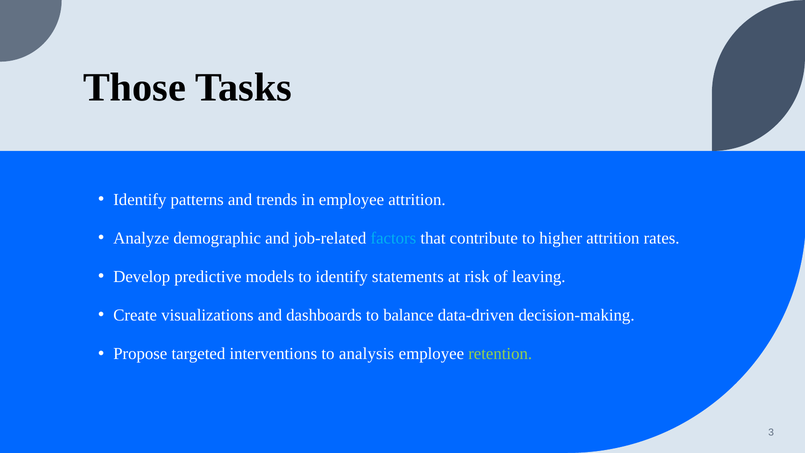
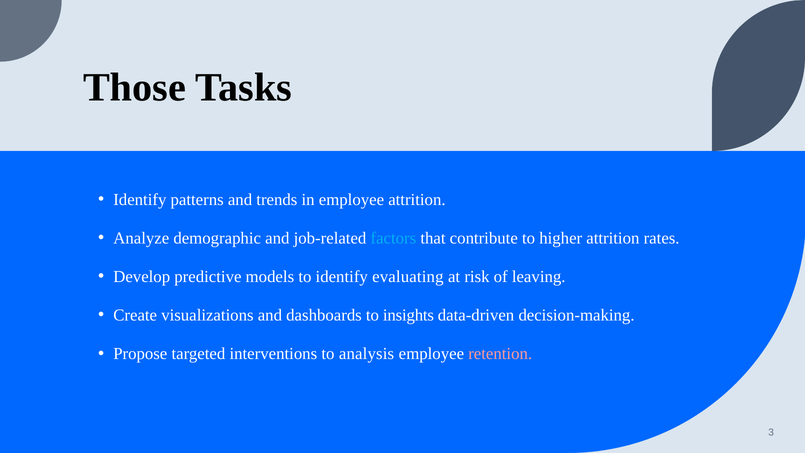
statements: statements -> evaluating (408, 277)
balance: balance -> insights (408, 315)
retention colour: light green -> pink (500, 354)
